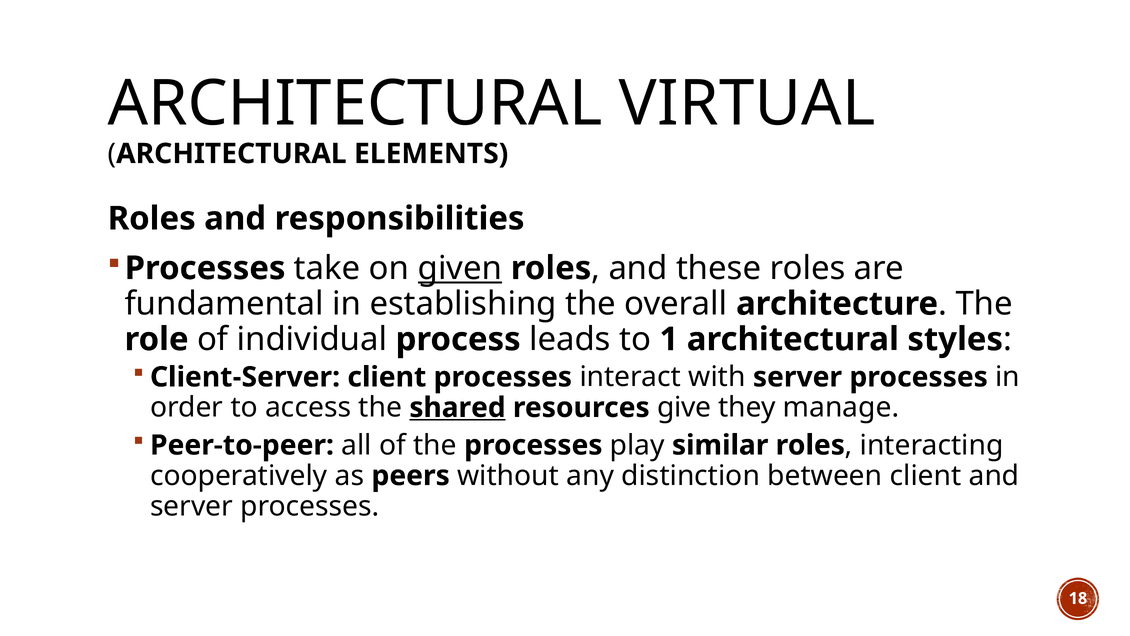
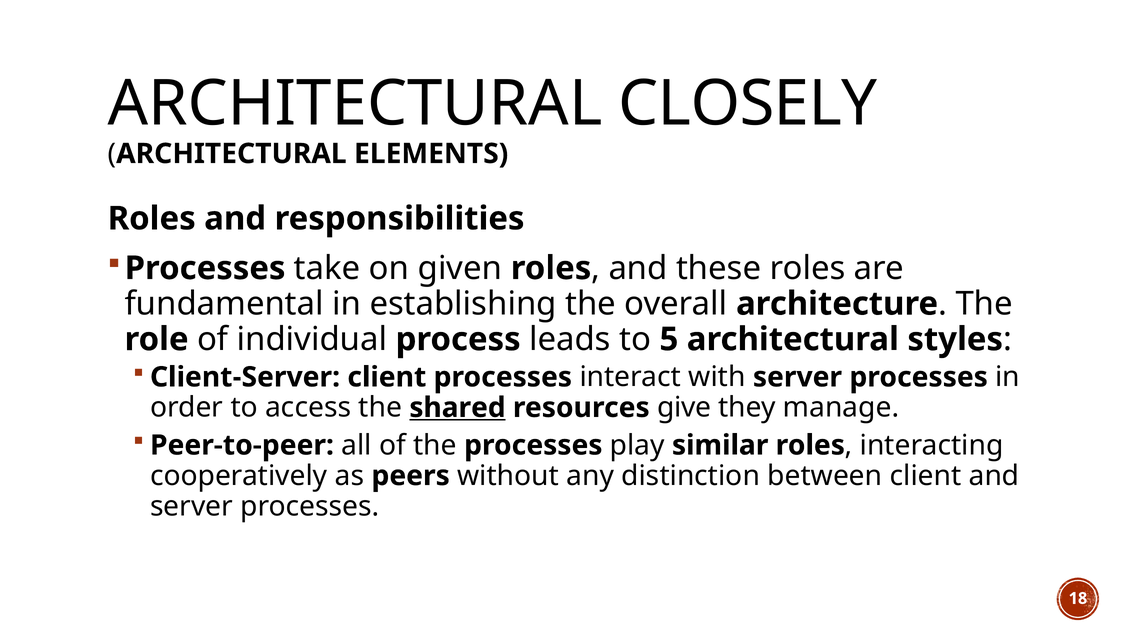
VIRTUAL: VIRTUAL -> CLOSELY (748, 104)
given underline: present -> none (460, 268)
1: 1 -> 5 (669, 339)
